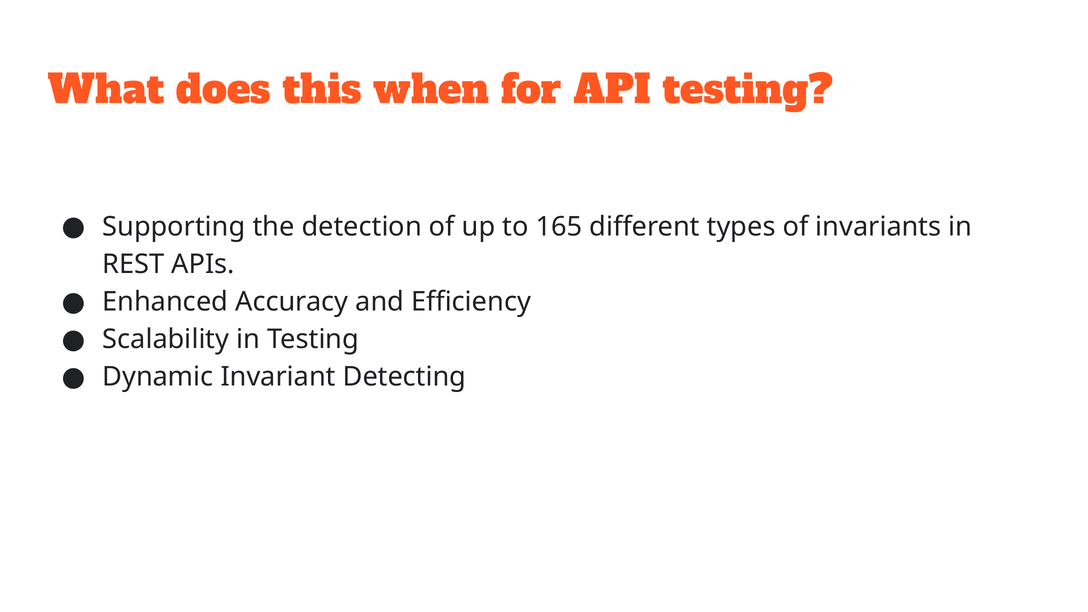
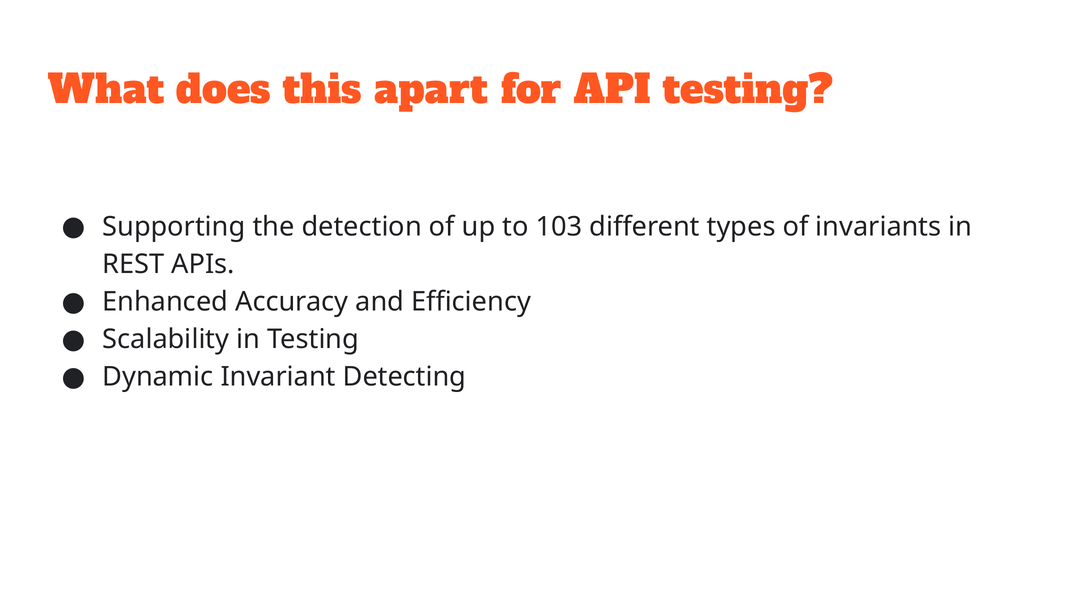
when: when -> apart (431, 90)
165: 165 -> 103 (559, 227)
